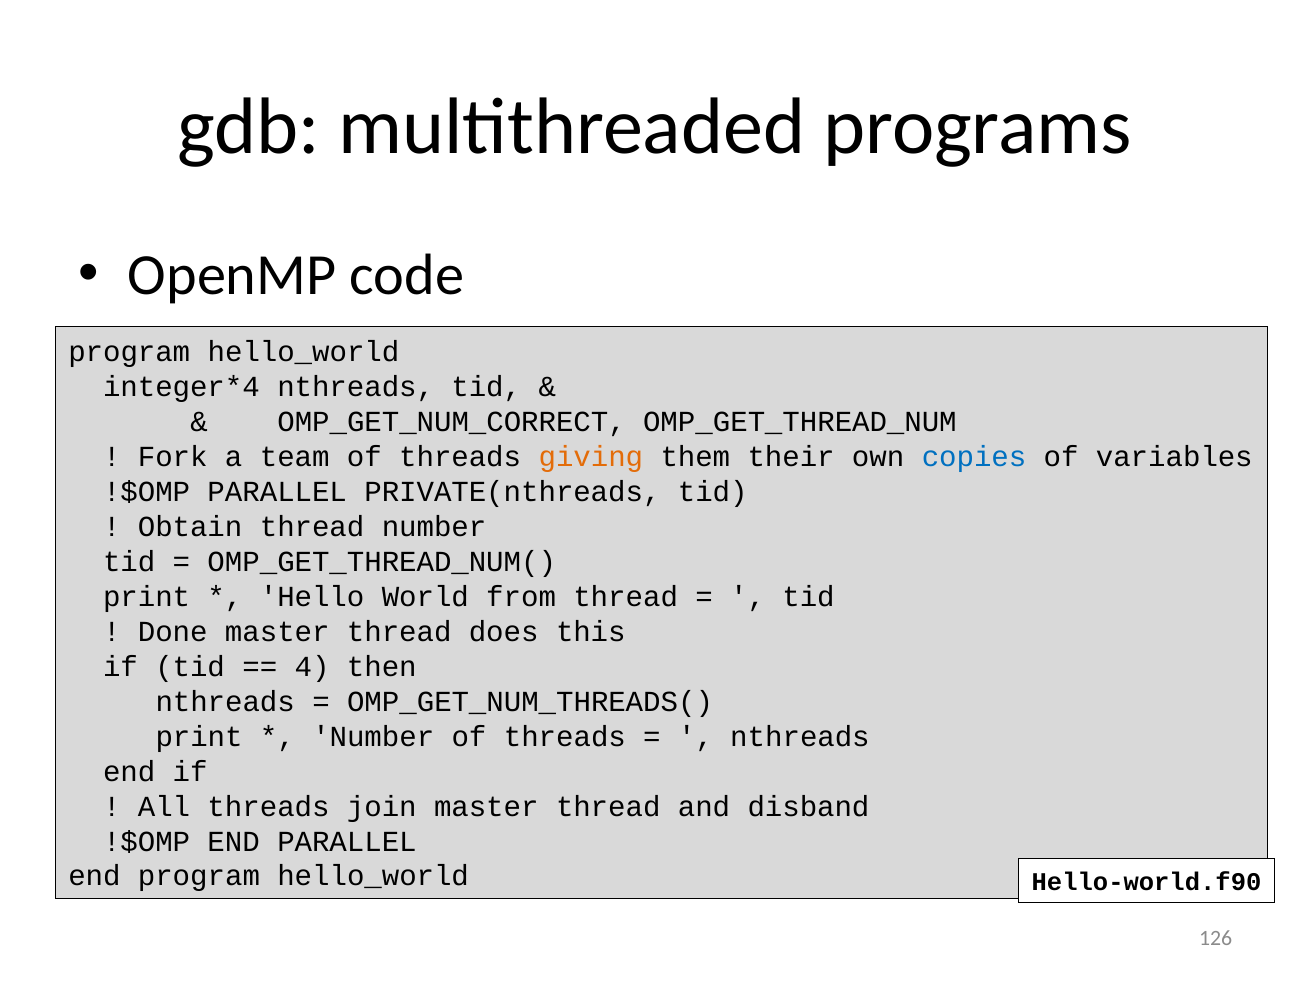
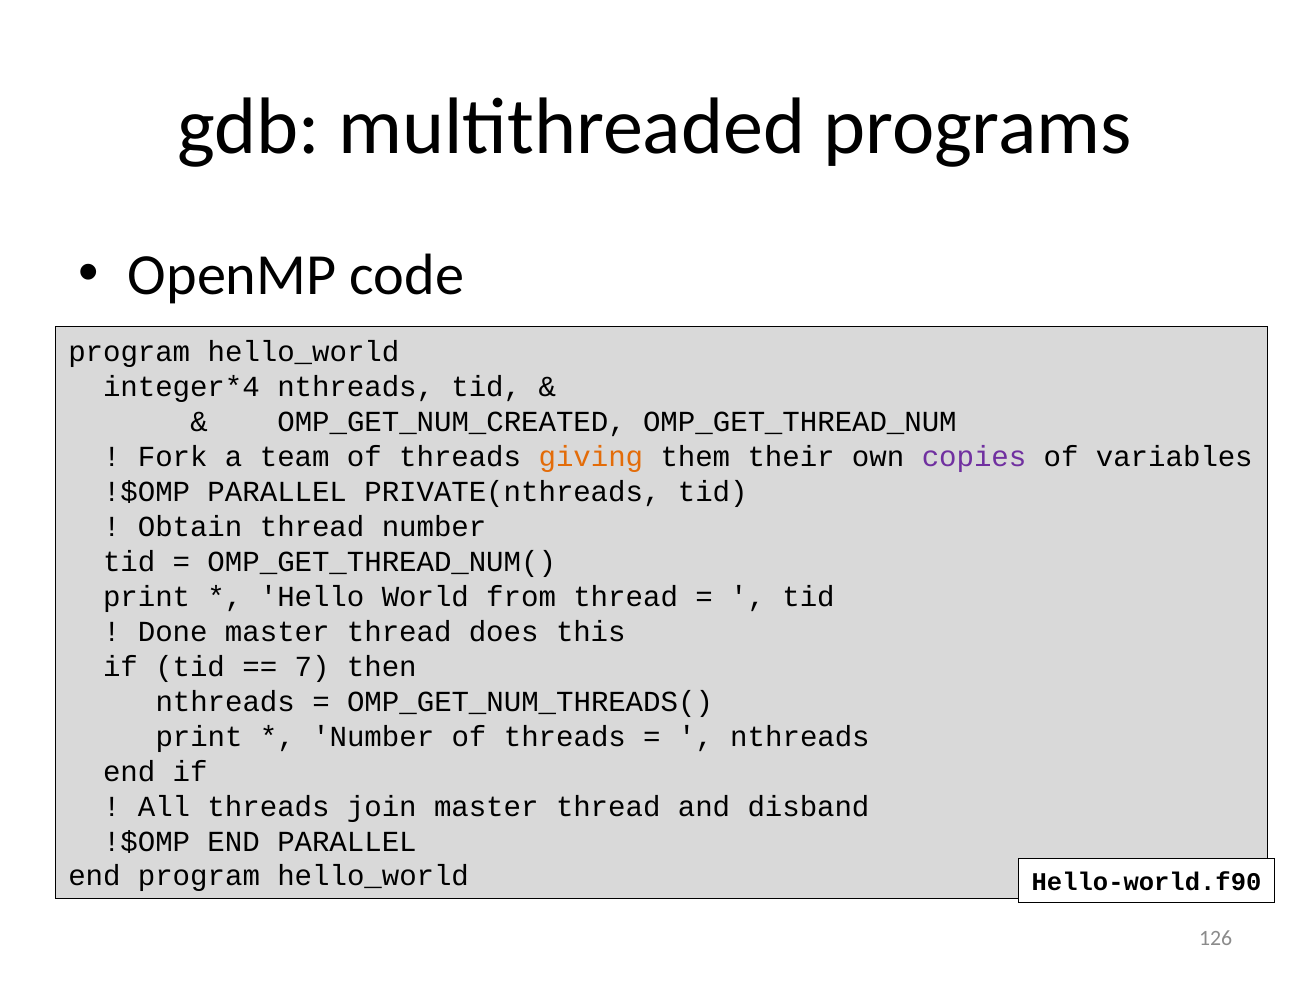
OMP_GET_NUM_CORRECT: OMP_GET_NUM_CORRECT -> OMP_GET_NUM_CREATED (452, 422)
copies colour: blue -> purple (974, 457)
4: 4 -> 7 (312, 667)
